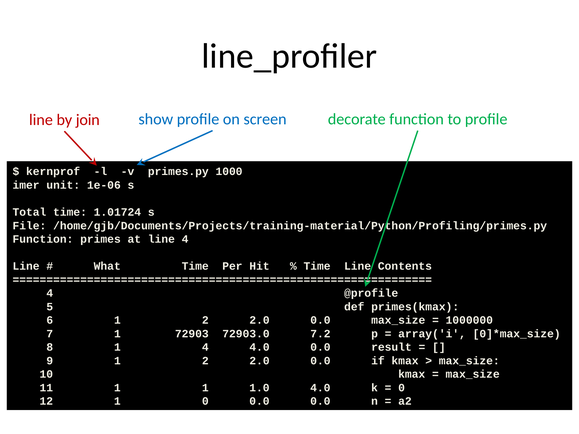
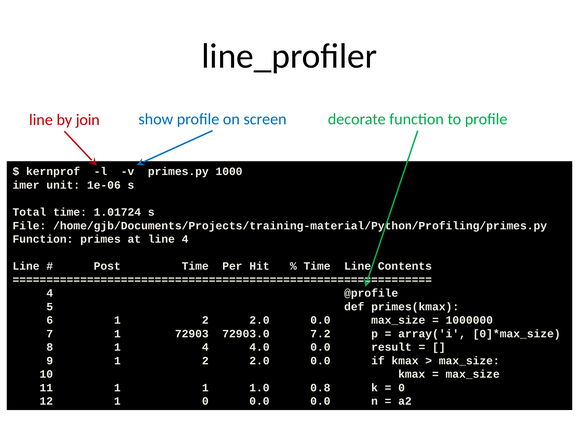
What: What -> Post (107, 266)
1.0 4.0: 4.0 -> 0.8 (320, 388)
